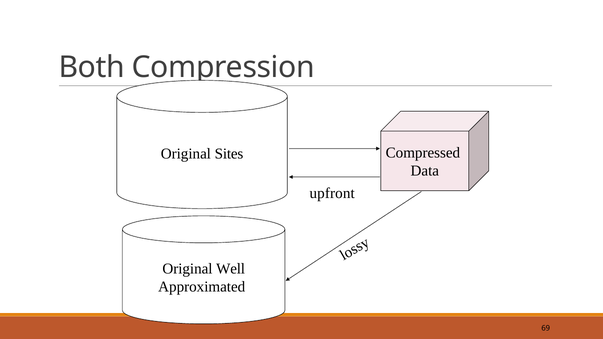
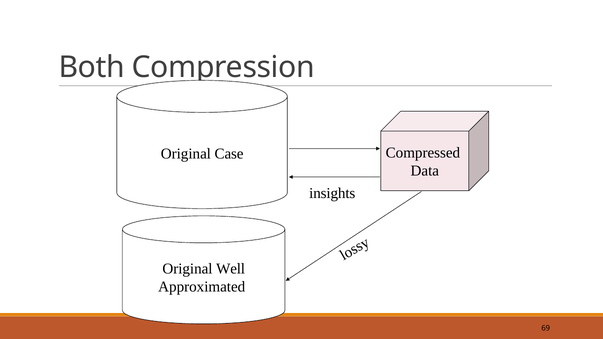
Sites: Sites -> Case (229, 154)
upfront: upfront -> insights (332, 194)
